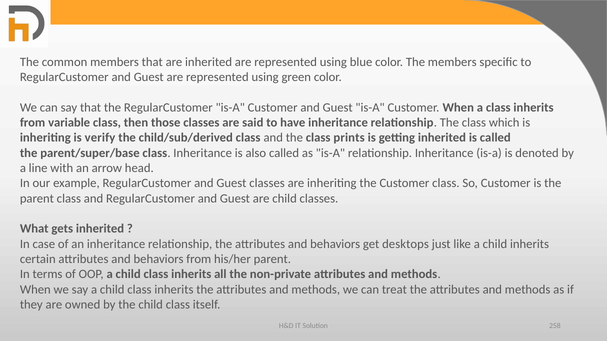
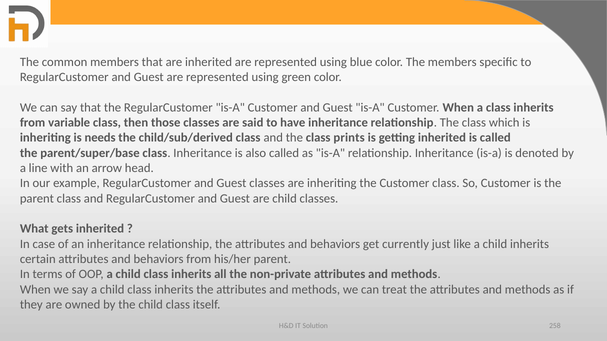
verify: verify -> needs (100, 138)
desktops: desktops -> currently (406, 244)
